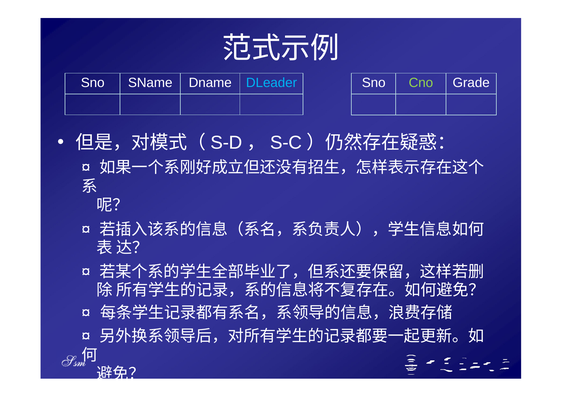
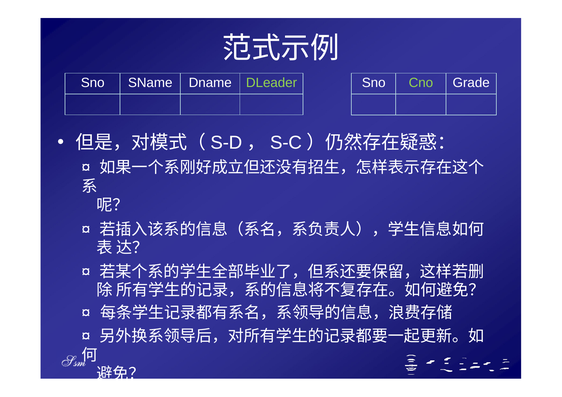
DLeader colour: light blue -> light green (272, 83)
